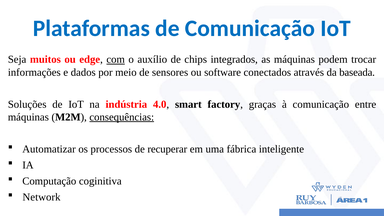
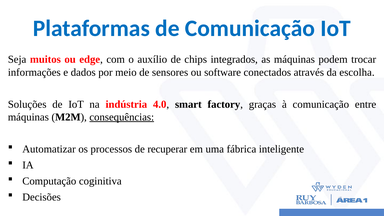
com underline: present -> none (116, 59)
baseada: baseada -> escolha (357, 72)
Network: Network -> Decisões (42, 197)
